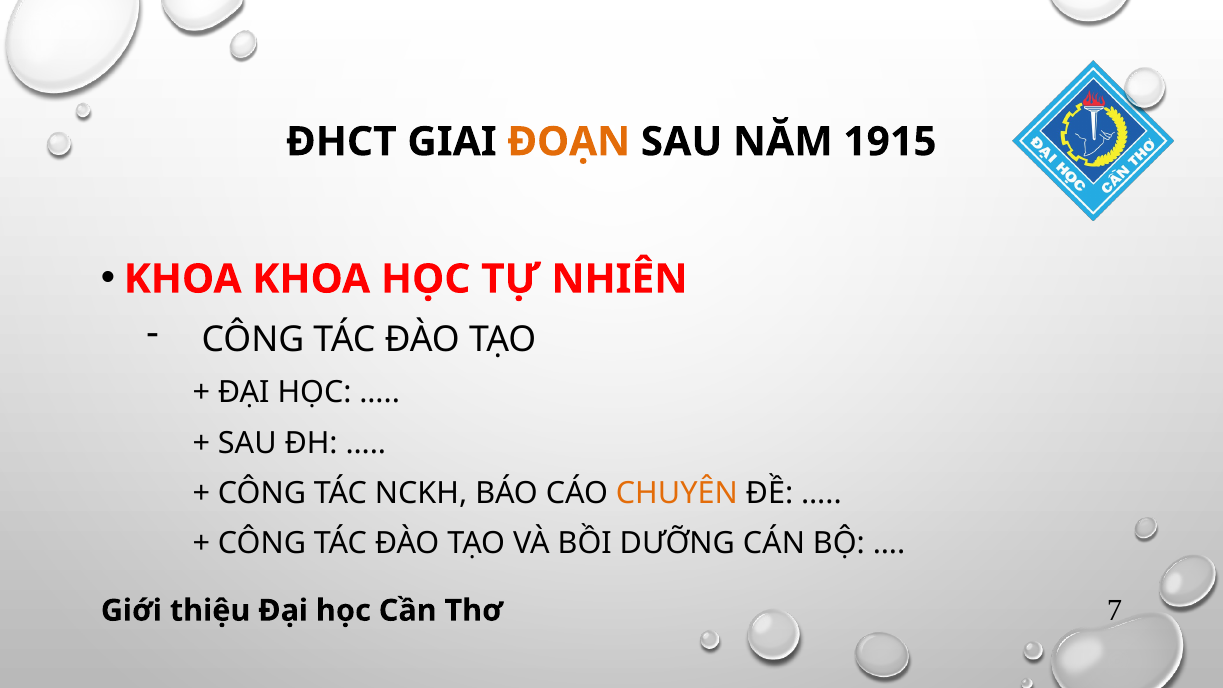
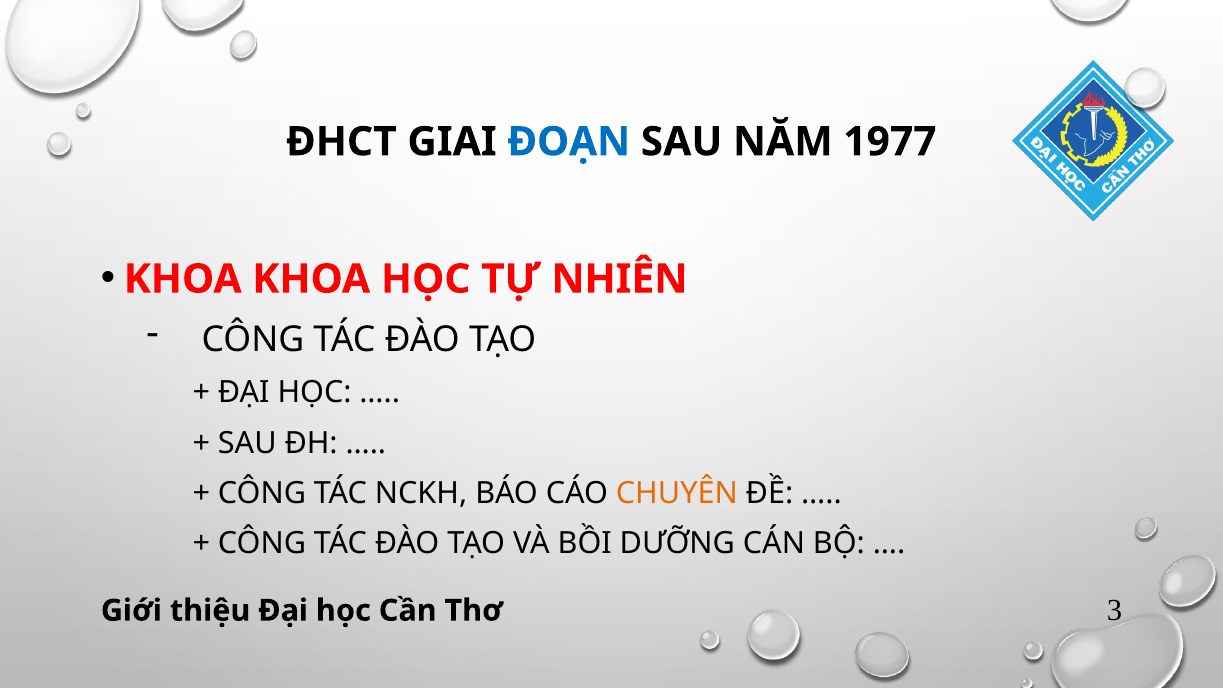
ĐOẠN colour: orange -> blue (569, 142)
1915: 1915 -> 1977 (890, 142)
7: 7 -> 3 (1115, 611)
